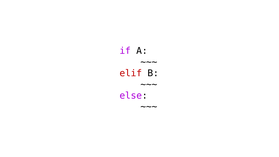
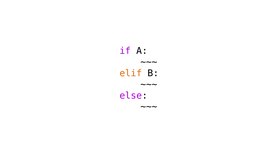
elif colour: red -> orange (131, 73)
